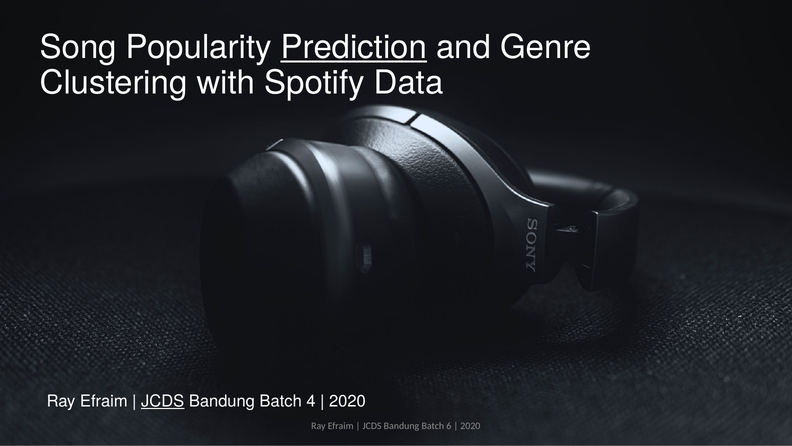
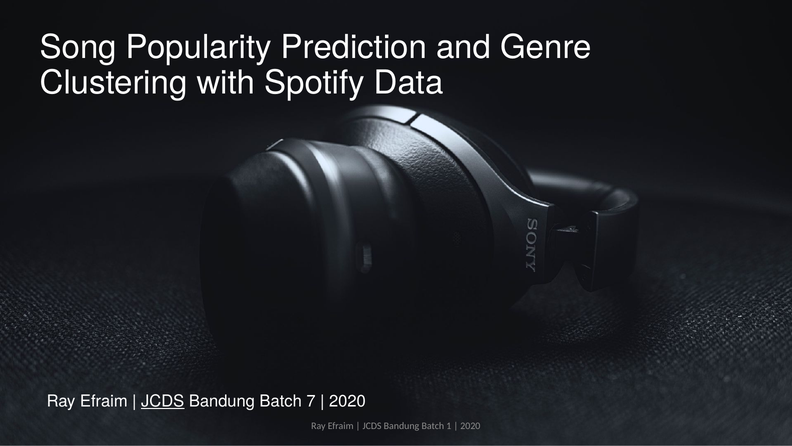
Prediction underline: present -> none (354, 47)
4: 4 -> 7 (311, 401)
6: 6 -> 1 (449, 425)
